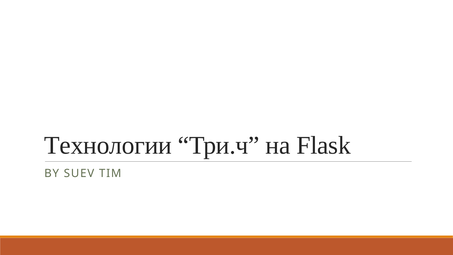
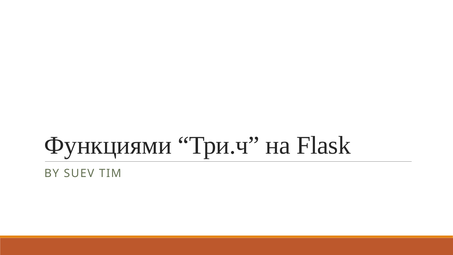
Технологии: Технологии -> Функциями (108, 145)
